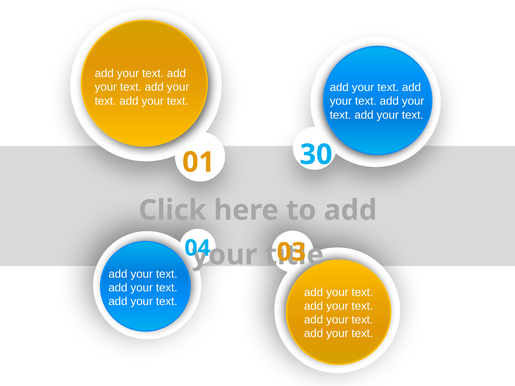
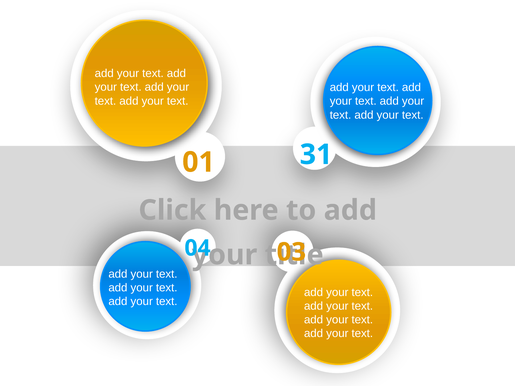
30: 30 -> 31 (316, 155)
